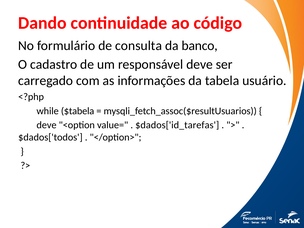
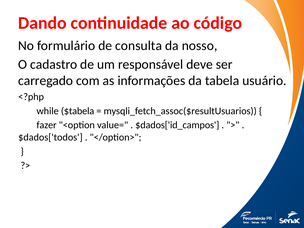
banco: banco -> nosso (200, 46)
deve: deve -> fazer (47, 125)
$dados['id_tarefas: $dados['id_tarefas -> $dados['id_campos (177, 125)
